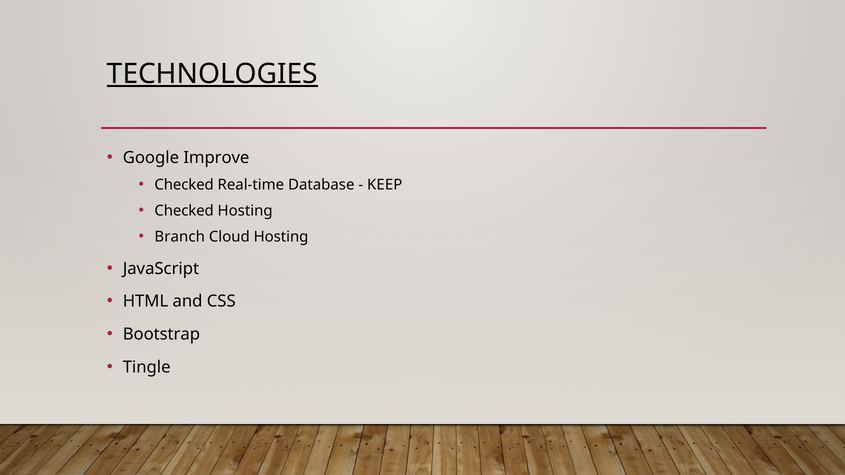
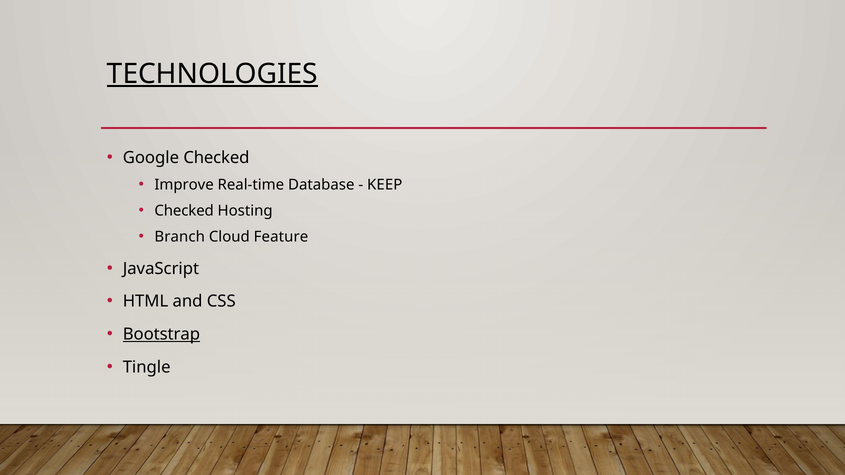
Google Improve: Improve -> Checked (216, 158)
Checked: Checked -> Improve (184, 185)
Cloud Hosting: Hosting -> Feature (281, 237)
Bootstrap underline: none -> present (161, 334)
